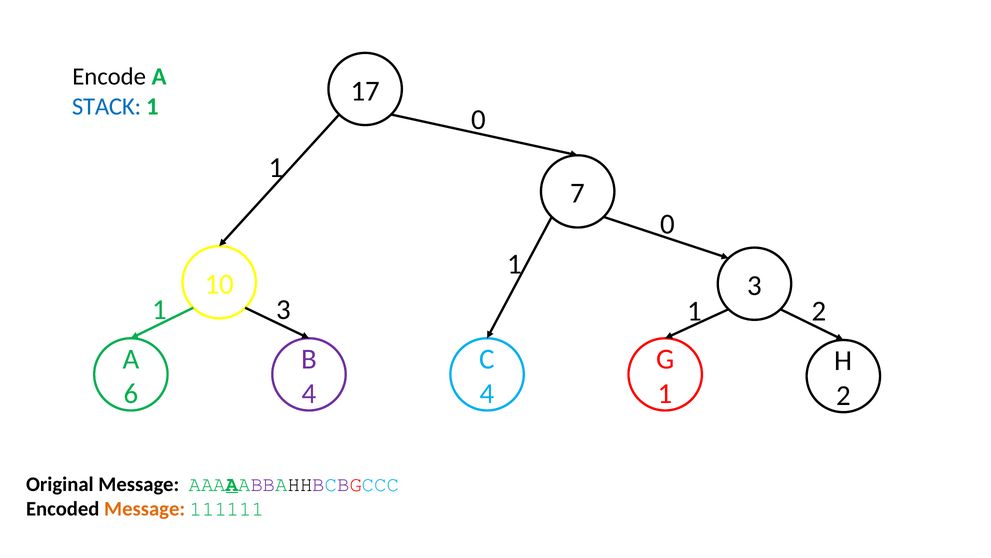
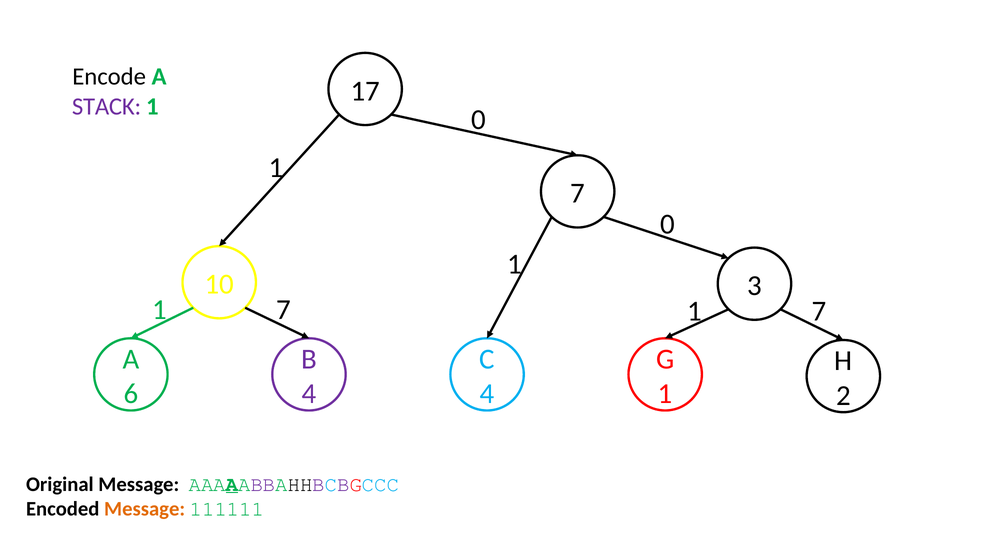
STACK colour: blue -> purple (107, 106)
3: 3 -> 7 (284, 309)
2: 2 -> 7 (819, 311)
